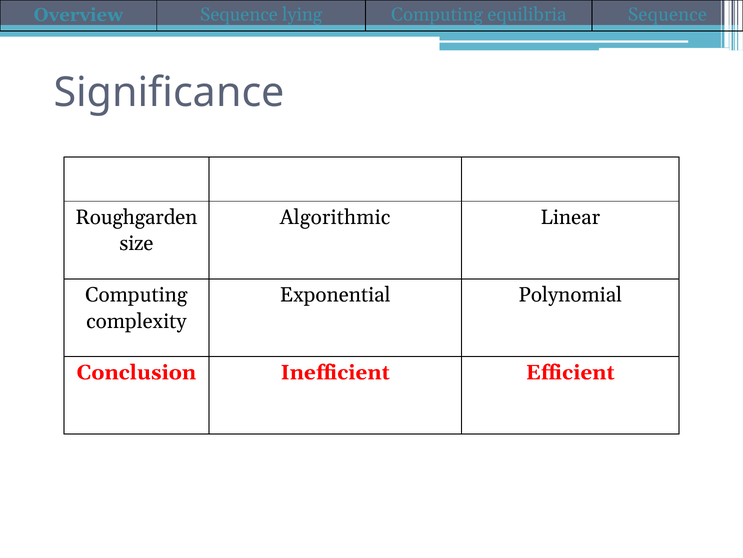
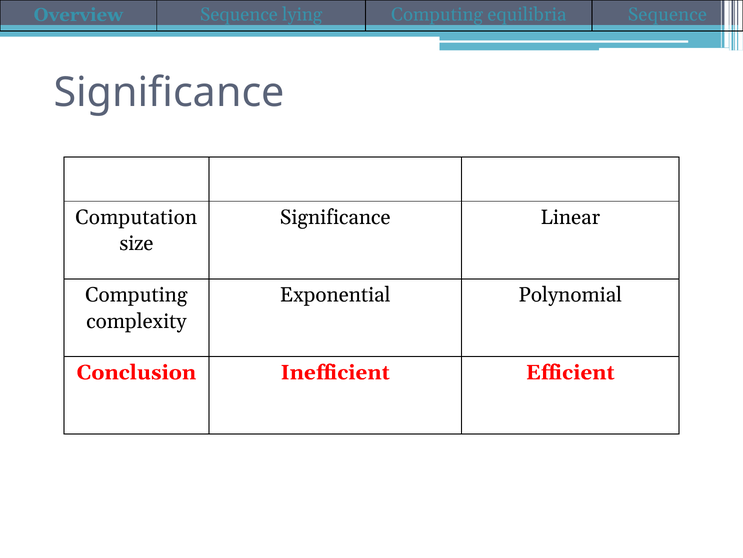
Roughgarden: Roughgarden -> Computation (136, 217)
Algorithmic: Algorithmic -> Significance (335, 217)
